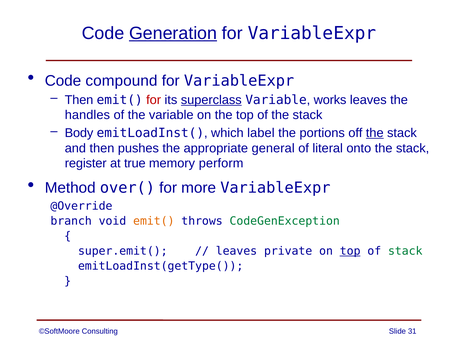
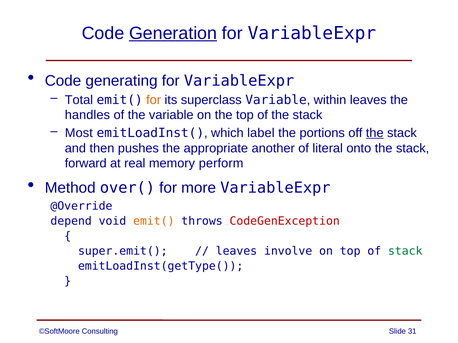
compound: compound -> generating (122, 81)
Then: Then -> Total (79, 100)
for colour: red -> orange (154, 100)
superclass underline: present -> none (211, 100)
works: works -> within (330, 100)
Body: Body -> Most (79, 133)
general: general -> another (273, 148)
register: register -> forward (86, 164)
true: true -> real (135, 164)
branch: branch -> depend (71, 221)
CodeGenException colour: green -> red (285, 221)
private: private -> involve (288, 251)
top underline: present -> none (350, 251)
